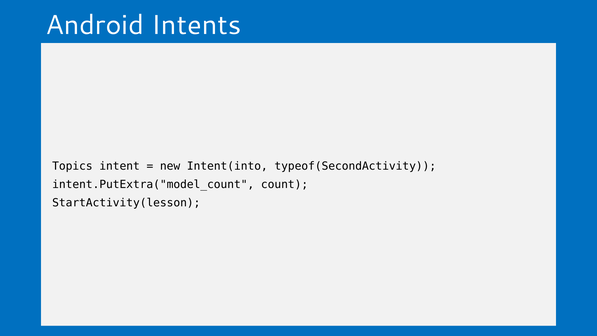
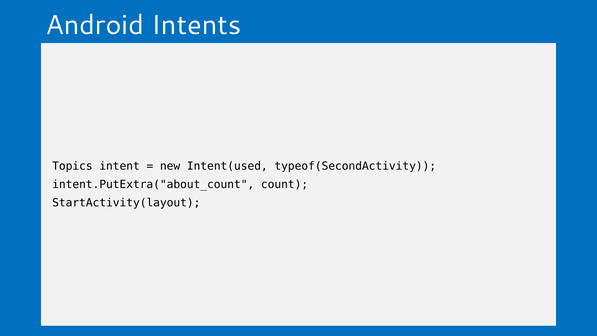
Intent(into: Intent(into -> Intent(used (227, 166)
intent.PutExtra("model_count: intent.PutExtra("model_count -> intent.PutExtra("about_count (153, 184)
StartActivity(lesson: StartActivity(lesson -> StartActivity(layout (126, 203)
